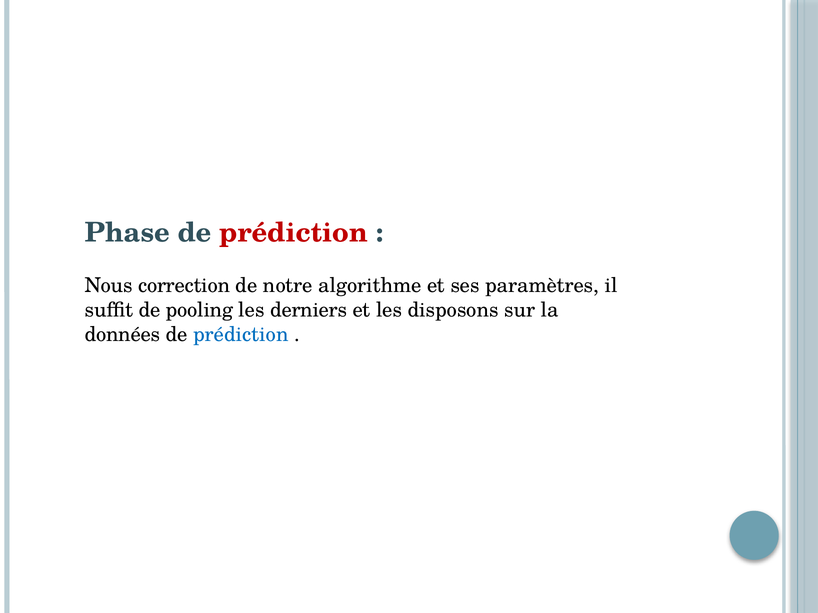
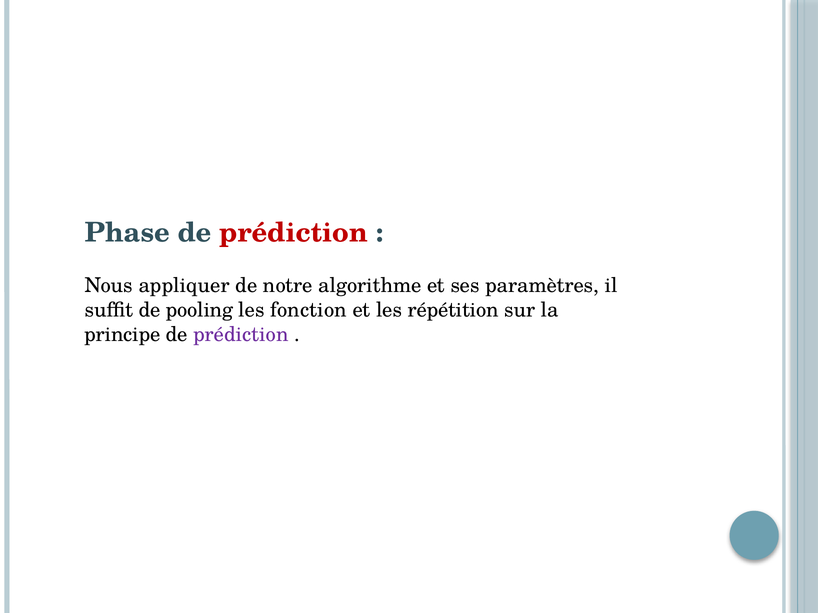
correction: correction -> appliquer (184, 286)
derniers: derniers -> fonction (309, 310)
disposons: disposons -> répétition (453, 310)
données: données -> principe (122, 335)
prédiction colour: blue -> purple (241, 335)
